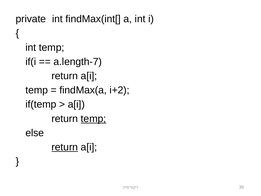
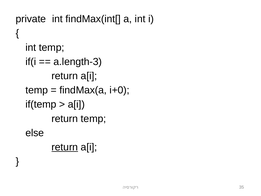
a.length-7: a.length-7 -> a.length-3 (78, 62)
i+2: i+2 -> i+0 (120, 90)
temp underline: present -> none (93, 119)
